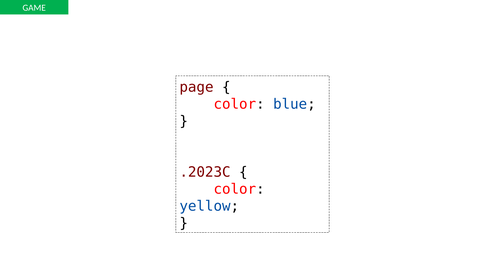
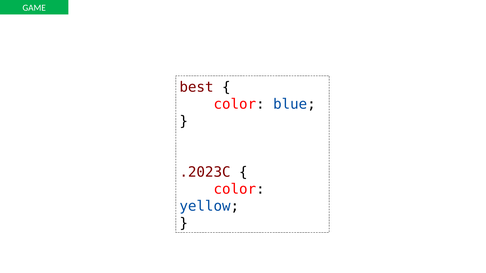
page: page -> best (197, 87)
